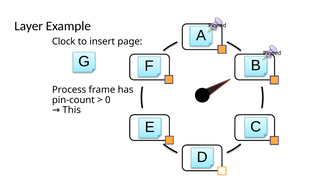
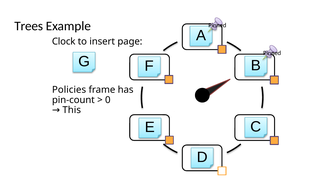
Layer: Layer -> Trees (29, 26)
Process: Process -> Policies (69, 90)
